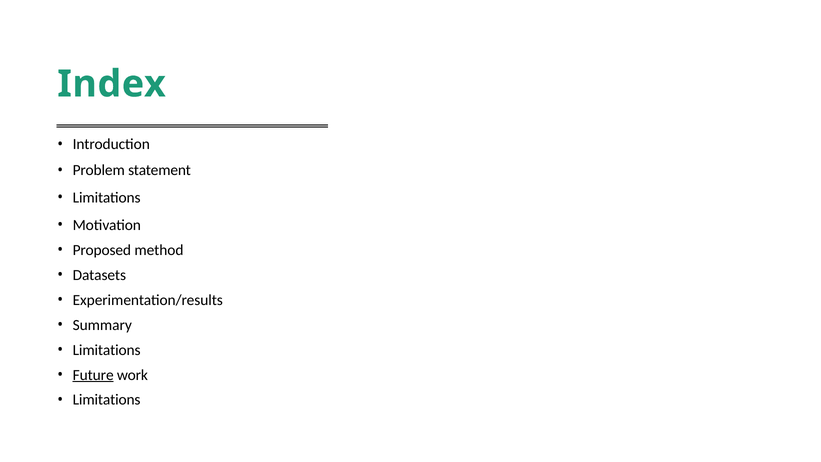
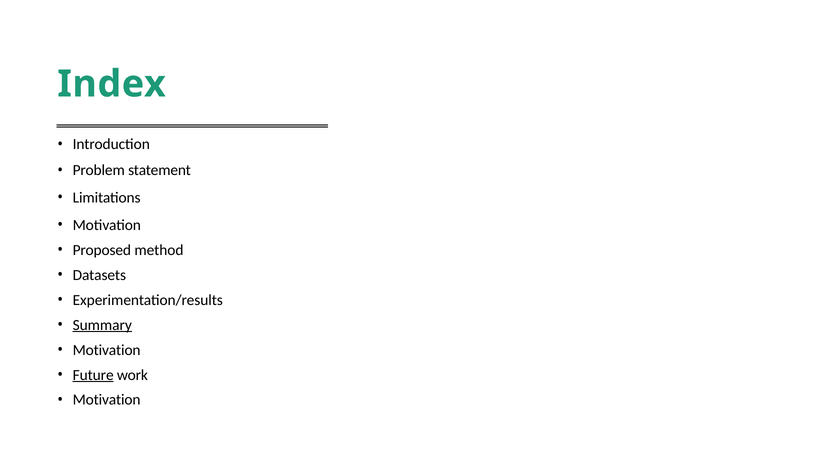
Summary underline: none -> present (102, 325)
Limitations: Limitations -> Motivation (107, 350)
Limitations: Limitations -> Motivation (107, 400)
